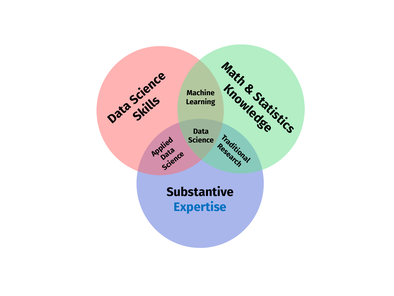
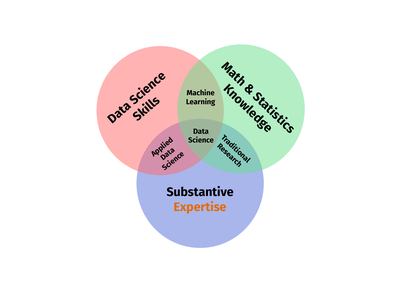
Expertise colour: blue -> orange (200, 207)
